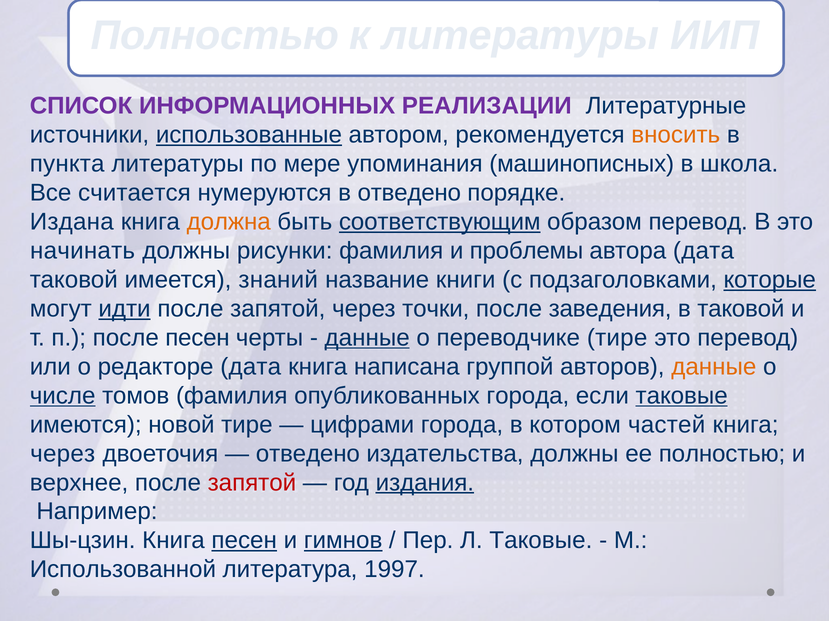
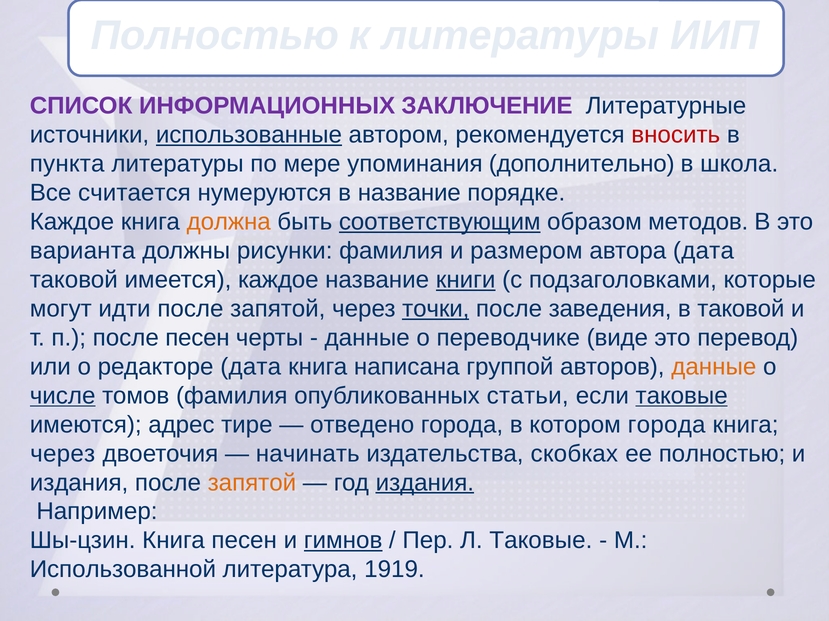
РЕАЛИЗАЦИИ: РЕАЛИЗАЦИИ -> ЗАКЛЮЧЕНИЕ (487, 106)
вносить colour: orange -> red (676, 135)
машинописных: машинописных -> дополнительно (582, 164)
в отведено: отведено -> название (409, 193)
Издана: Издана -> Каждое (72, 222)
образом перевод: перевод -> методов (698, 222)
начинать: начинать -> варианта (83, 251)
проблемы: проблемы -> размером (526, 251)
имеется знаний: знаний -> каждое (278, 280)
книги underline: none -> present (466, 280)
которые underline: present -> none (770, 280)
идти underline: present -> none (125, 309)
точки underline: none -> present (436, 309)
данные underline: present -> none (367, 338)
переводчике тире: тире -> виде (617, 338)
опубликованных города: города -> статьи (528, 396)
новой: новой -> адрес (181, 425)
цифрами: цифрами -> отведено (362, 425)
котором частей: частей -> города (667, 425)
отведено: отведено -> начинать (308, 454)
издательства должны: должны -> скобках (574, 454)
верхнее: верхнее -> издания (79, 483)
запятой colour: red -> orange (252, 483)
песен underline: present -> none (244, 541)
1997: 1997 -> 1919 (394, 570)
